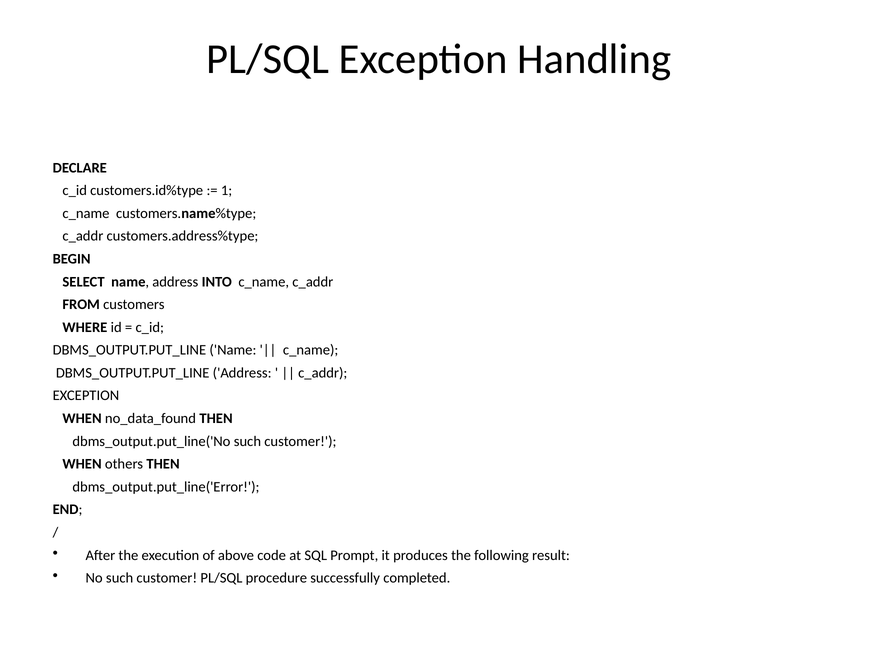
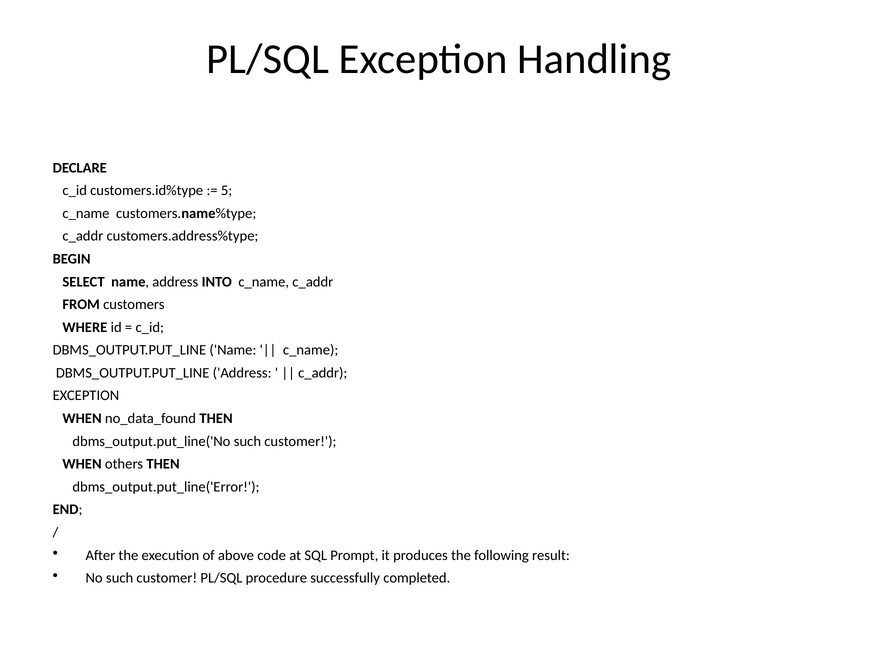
1: 1 -> 5 (227, 191)
